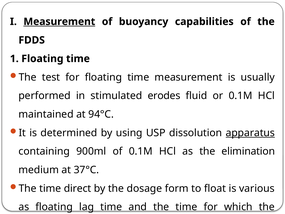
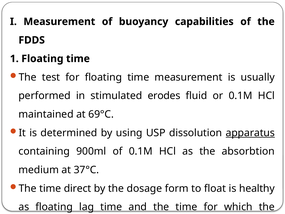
Measurement underline: present -> none (59, 22)
94°C: 94°C -> 69°C (101, 114)
elimination: elimination -> absorbtion (248, 151)
various: various -> healthy (257, 188)
